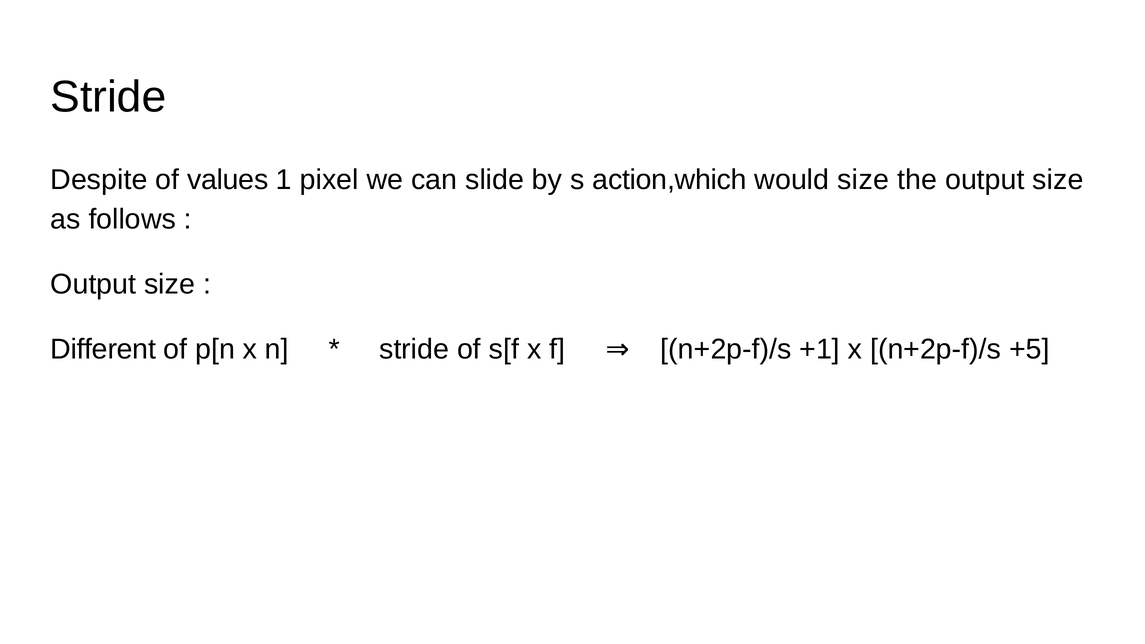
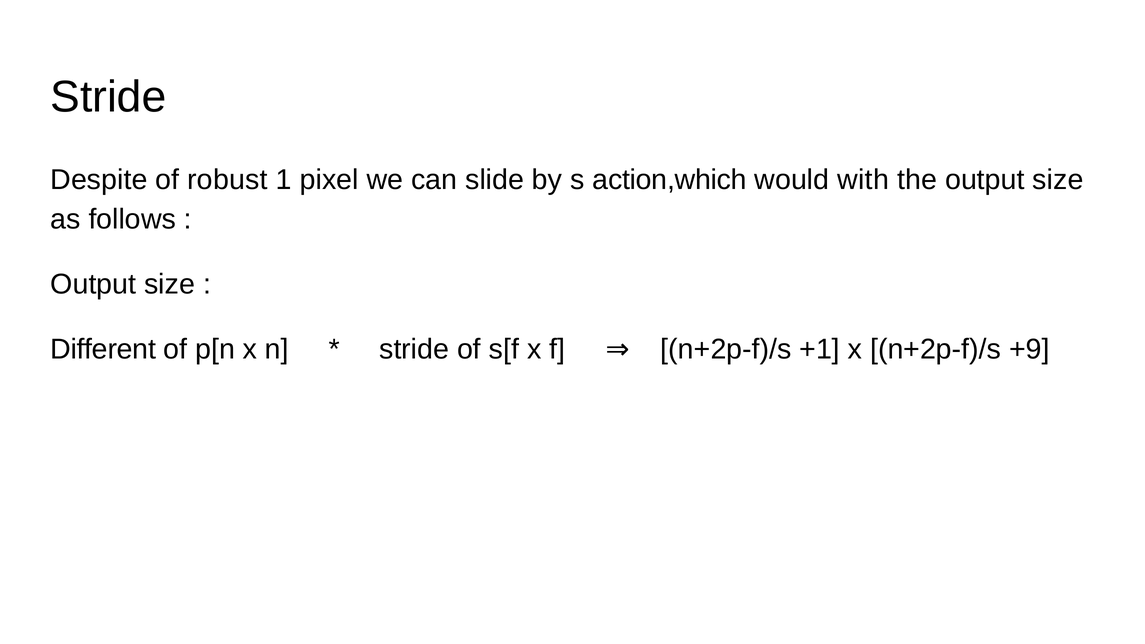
values: values -> robust (228, 180)
would size: size -> with (863, 180)
+5: +5 -> +9 (1029, 349)
